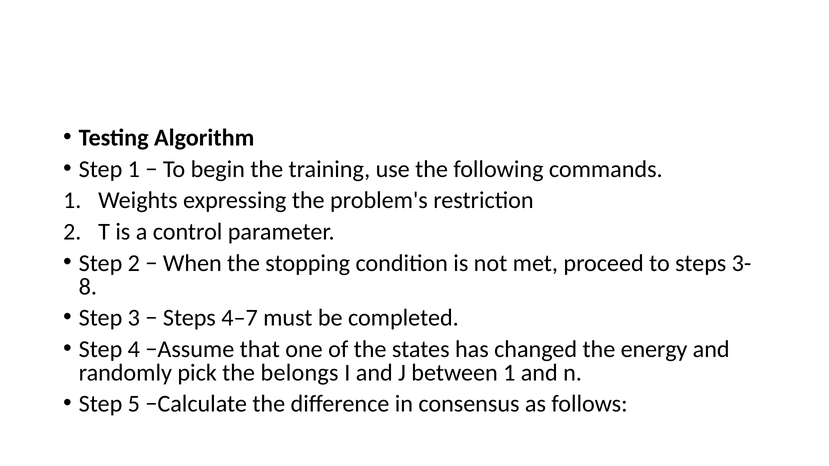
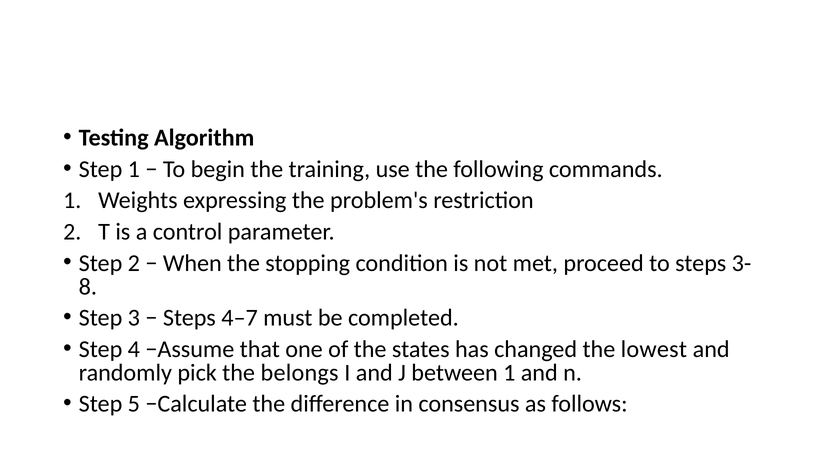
energy: energy -> lowest (654, 349)
